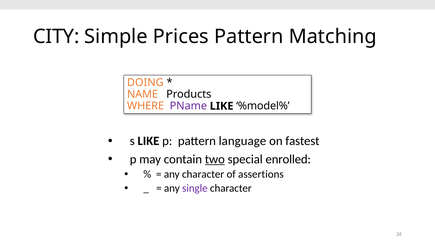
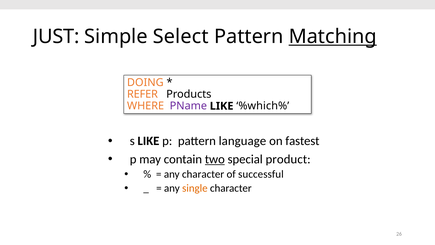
CITY: CITY -> JUST (56, 37)
Prices: Prices -> Select (181, 37)
Matching underline: none -> present (333, 37)
NAME: NAME -> REFER (142, 94)
%model%: %model% -> %which% (263, 106)
enrolled: enrolled -> product (288, 159)
assertions: assertions -> successful (261, 174)
single colour: purple -> orange (195, 188)
